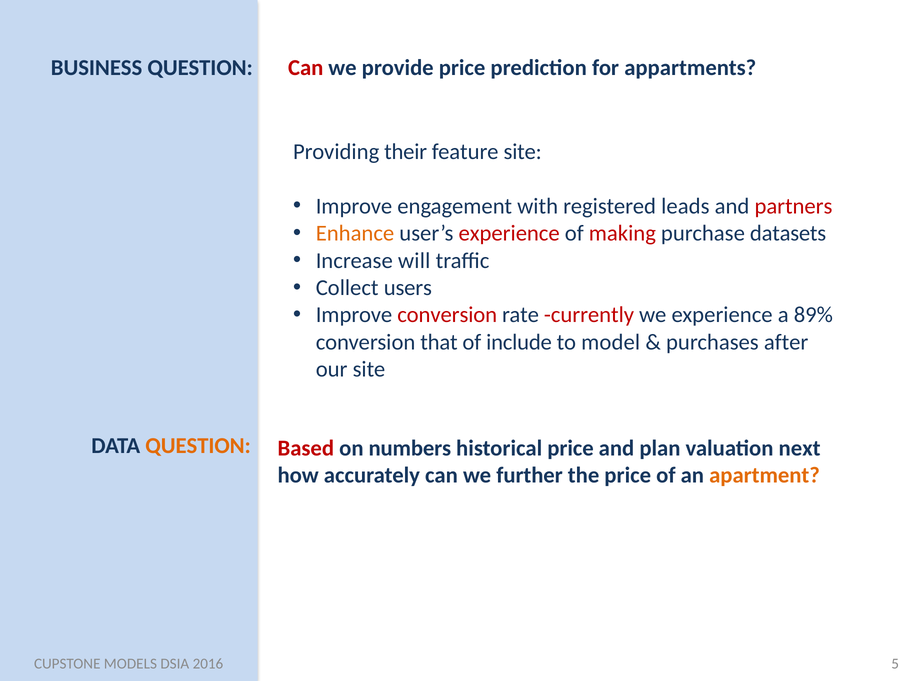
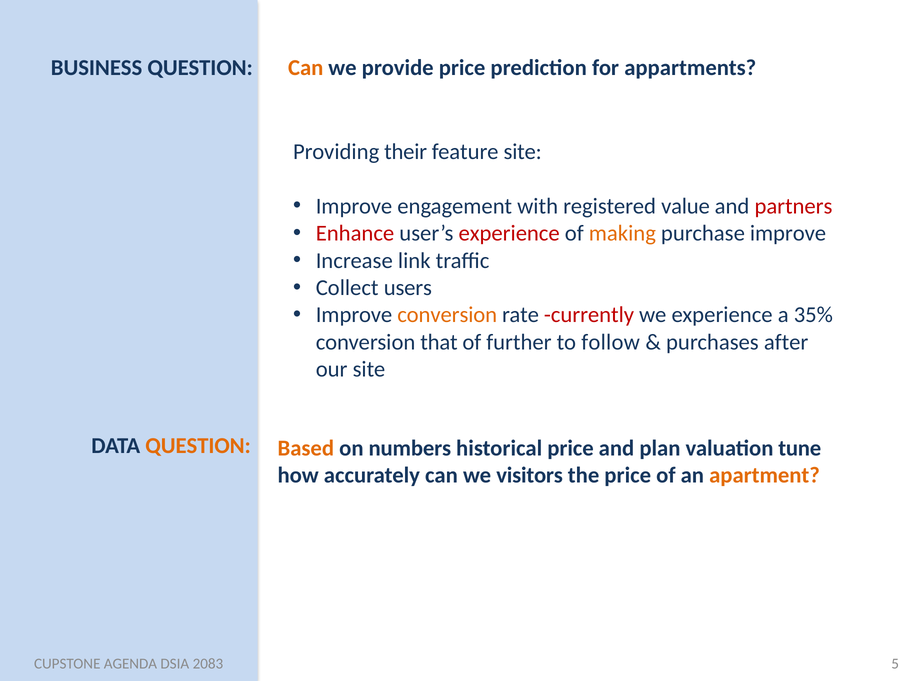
Can colour: red -> orange (306, 68)
leads: leads -> value (686, 206)
Enhance colour: orange -> red (355, 233)
making colour: red -> orange (622, 233)
purchase datasets: datasets -> improve (788, 233)
will: will -> link (414, 261)
conversion colour: red -> orange (447, 315)
89%: 89% -> 35% (813, 315)
include: include -> further (519, 342)
model: model -> follow (611, 342)
Based colour: red -> orange (306, 448)
next: next -> tune (800, 448)
further: further -> visitors (530, 475)
MODELS: MODELS -> AGENDA (130, 664)
2016: 2016 -> 2083 (208, 664)
